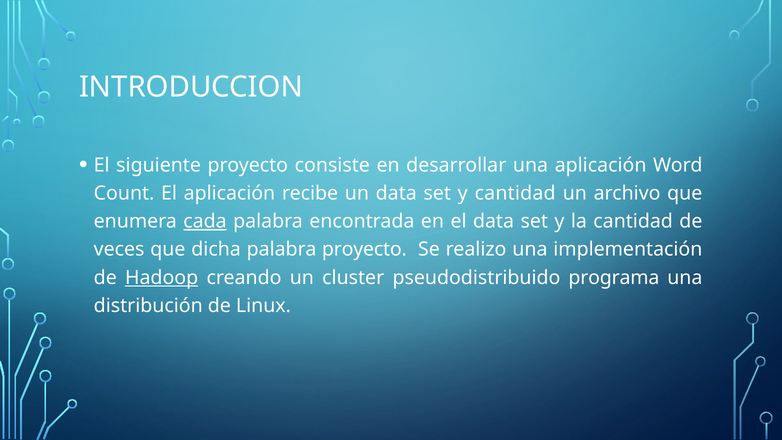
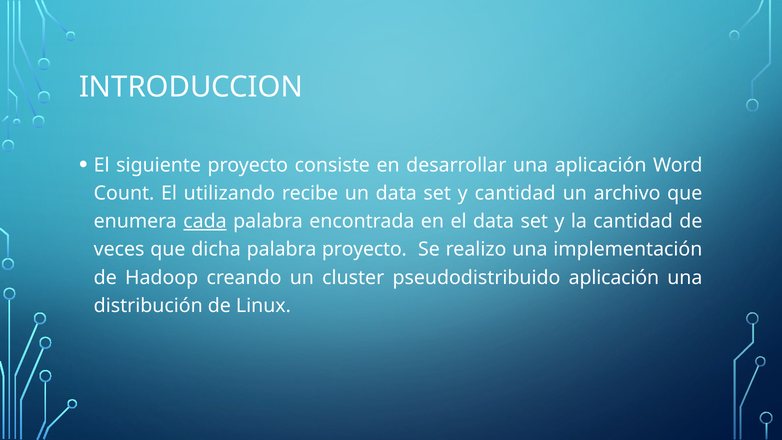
El aplicación: aplicación -> utilizando (229, 193)
Hadoop underline: present -> none (162, 278)
pseudodistribuido programa: programa -> aplicación (614, 278)
